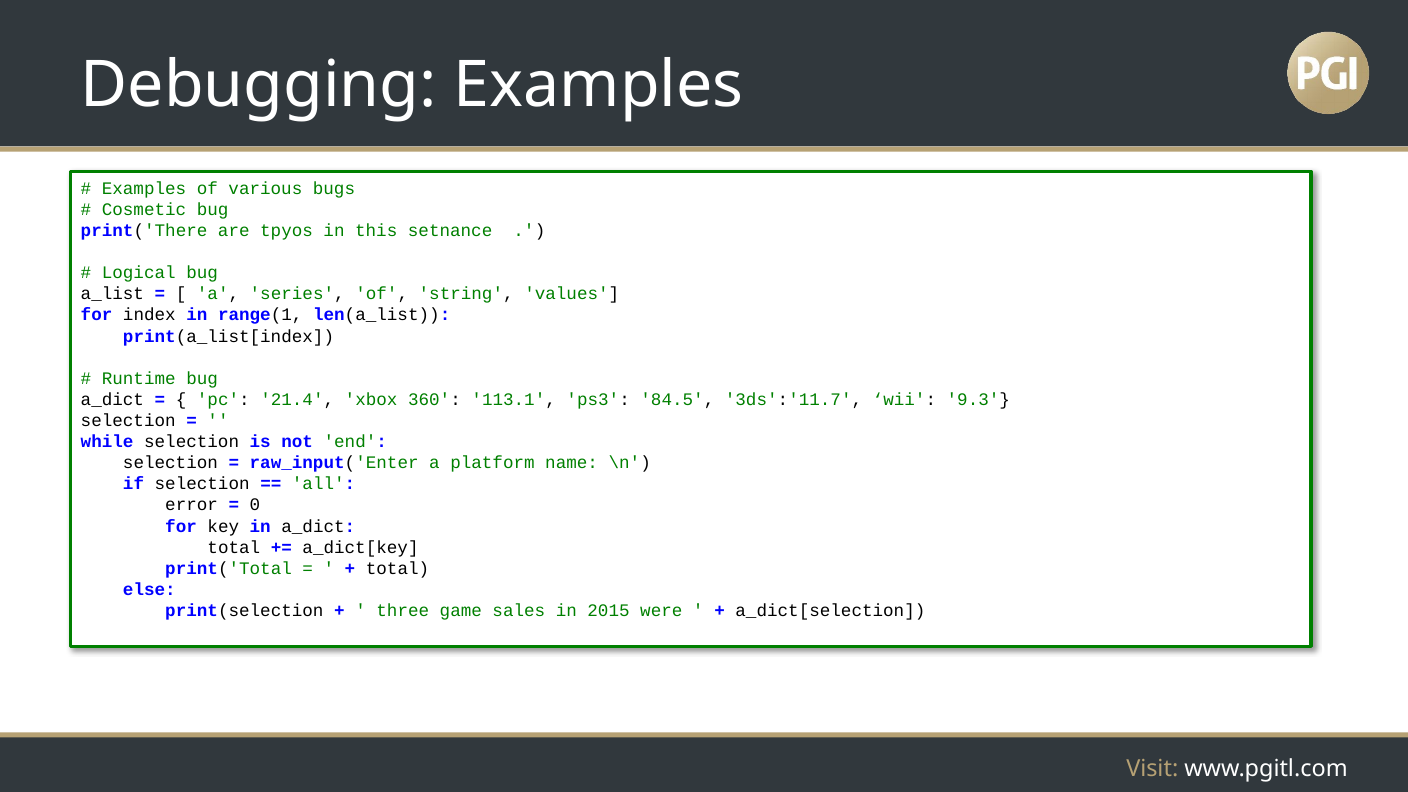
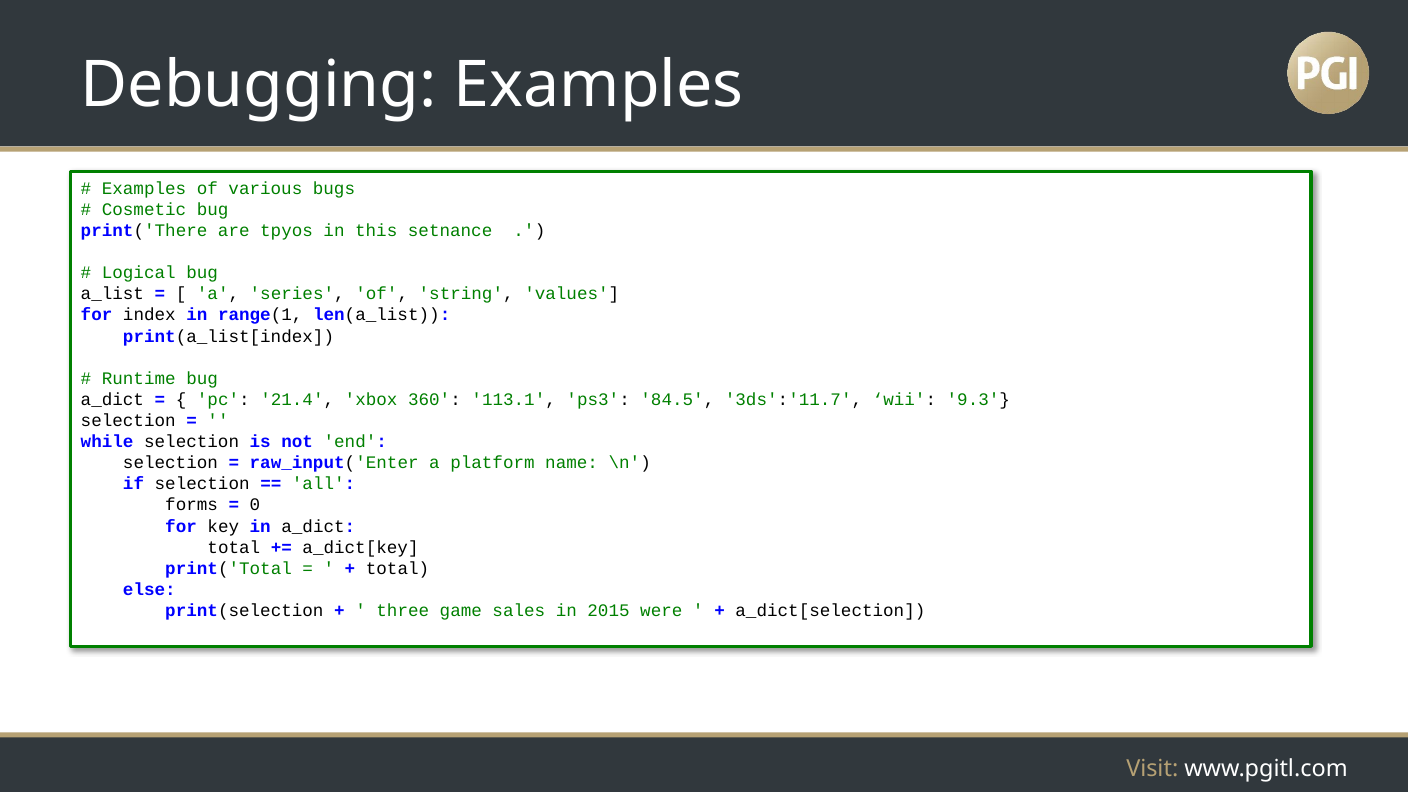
error: error -> forms (192, 505)
